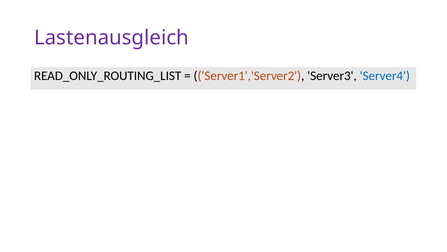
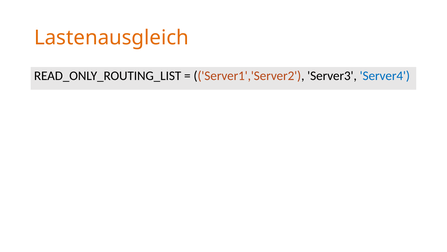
Lastenausgleich colour: purple -> orange (111, 38)
